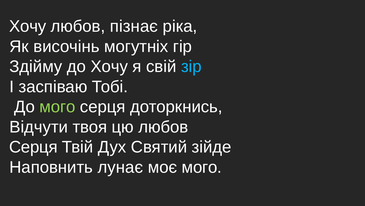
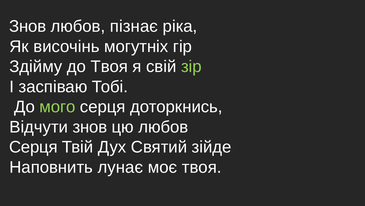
Хочу: Хочу -> Знов (28, 26)
до Хочу: Хочу -> Твоя (109, 66)
зір colour: light blue -> light green (191, 66)
Відчути твоя: твоя -> знов (90, 127)
моє мого: мого -> твоя (202, 167)
